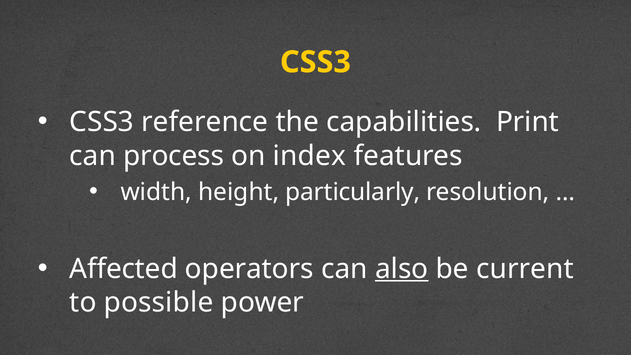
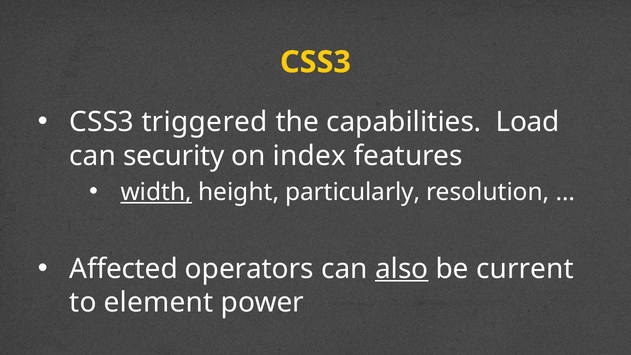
reference: reference -> triggered (205, 122)
Print: Print -> Load (528, 122)
process: process -> security (174, 156)
width underline: none -> present (156, 192)
possible: possible -> element (159, 302)
